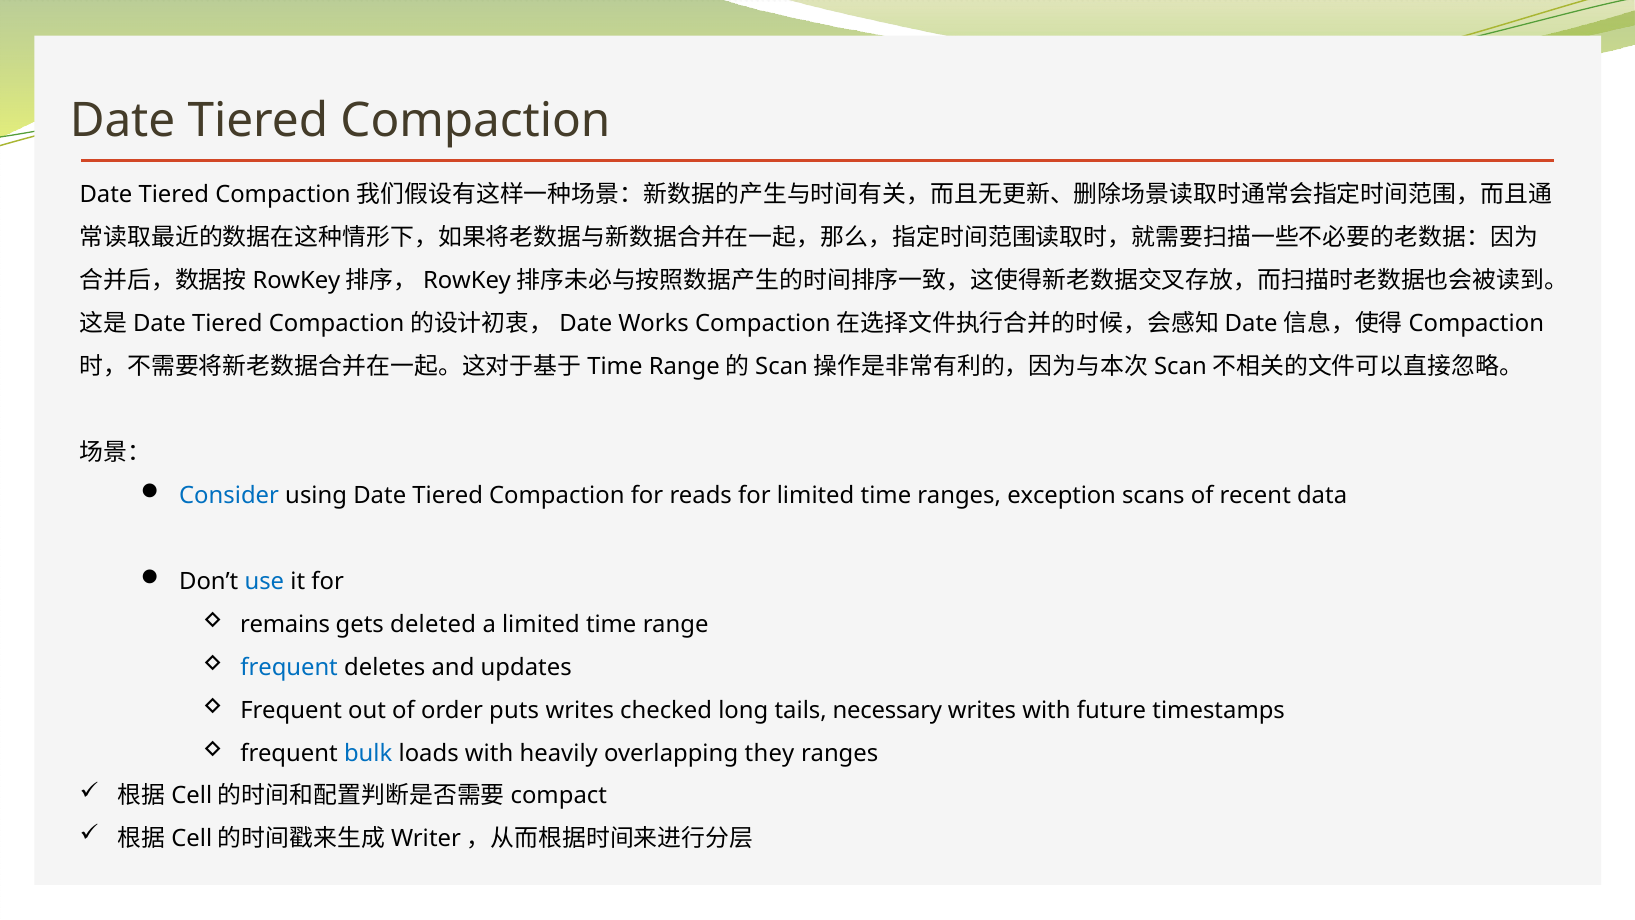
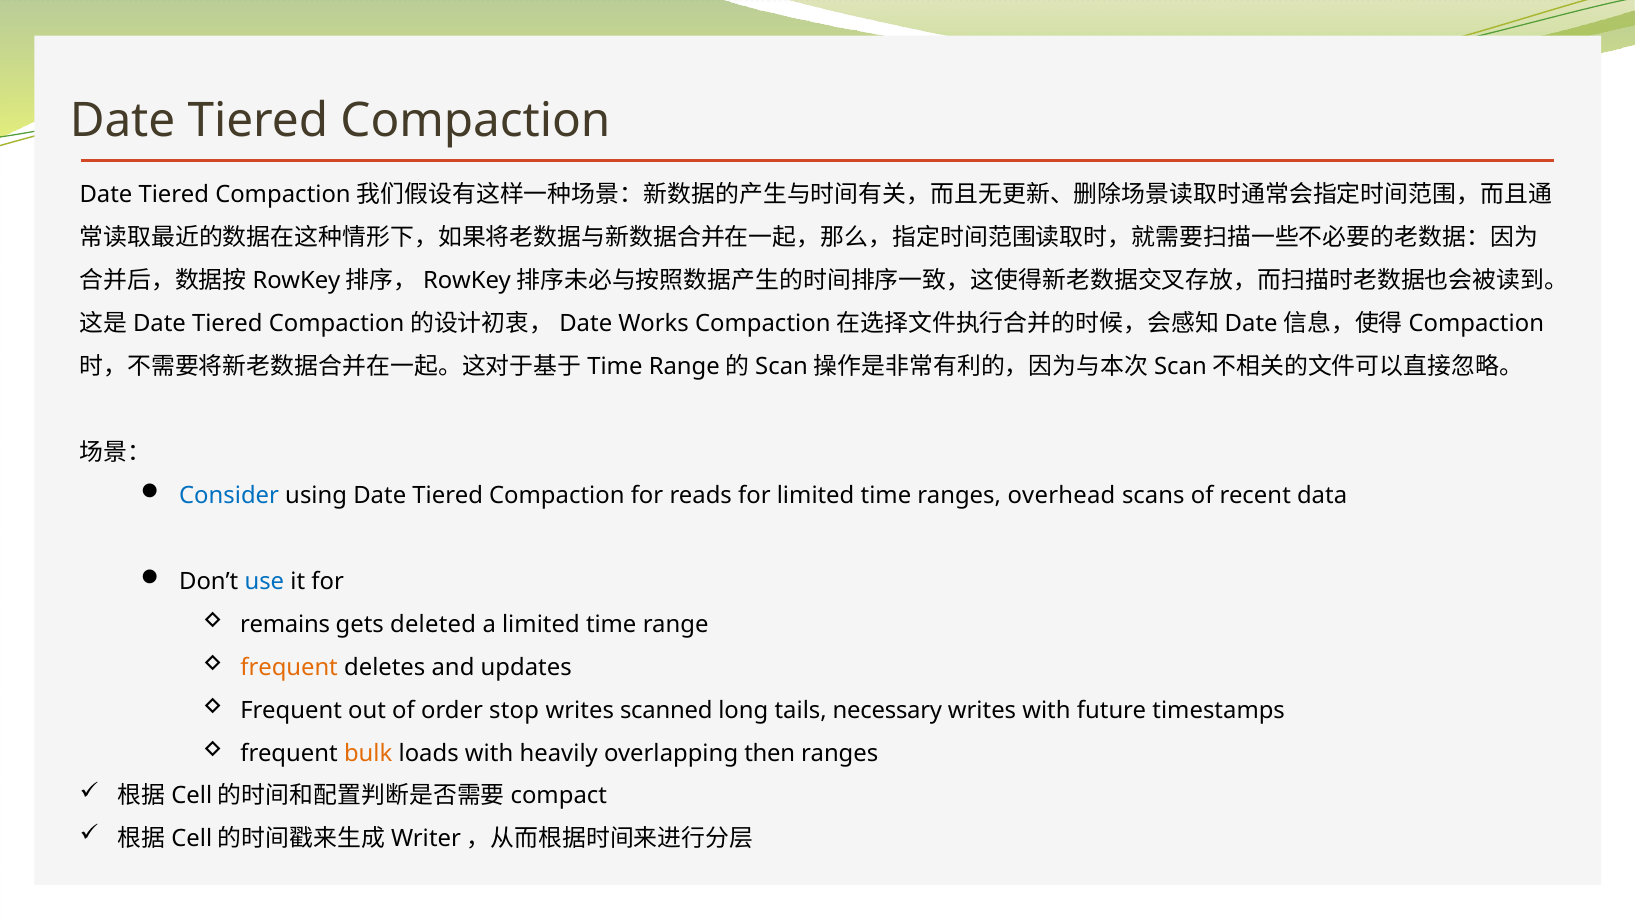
exception: exception -> overhead (1061, 495)
frequent colour: blue -> orange (289, 667)
puts: puts -> stop (514, 710)
checked: checked -> scanned (666, 710)
bulk colour: blue -> orange (368, 753)
they: they -> then (770, 753)
